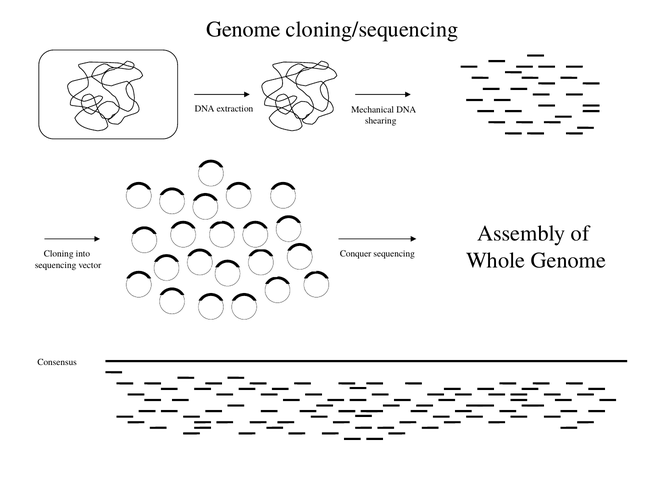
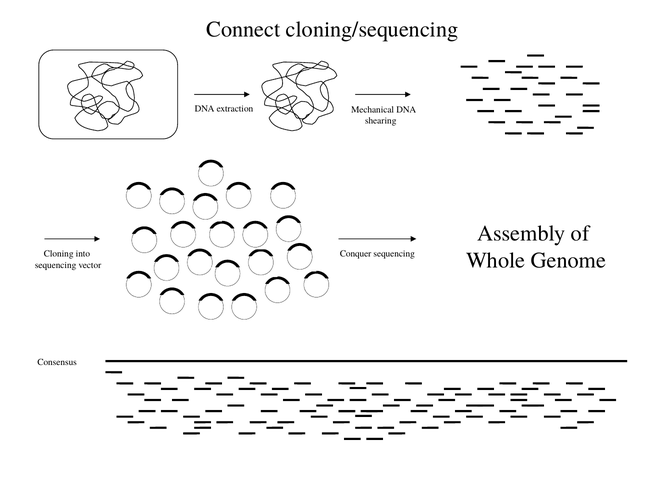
Genome: Genome -> Connect (243, 29)
